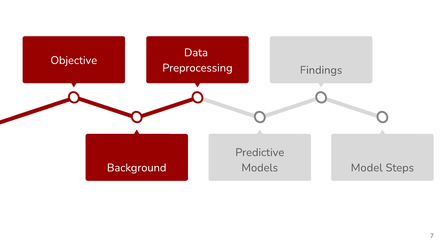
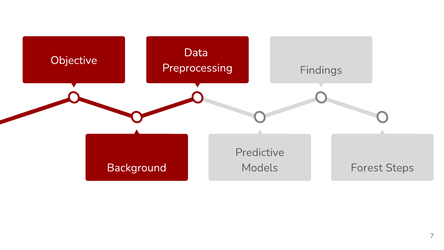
Model: Model -> Forest (367, 168)
